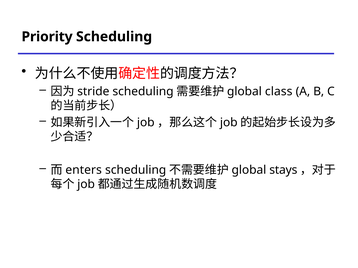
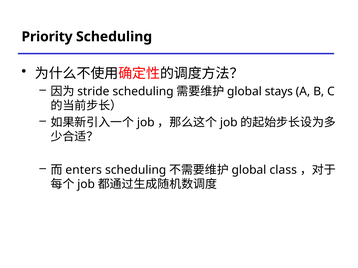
class: class -> stays (279, 92)
stays: stays -> class (283, 170)
